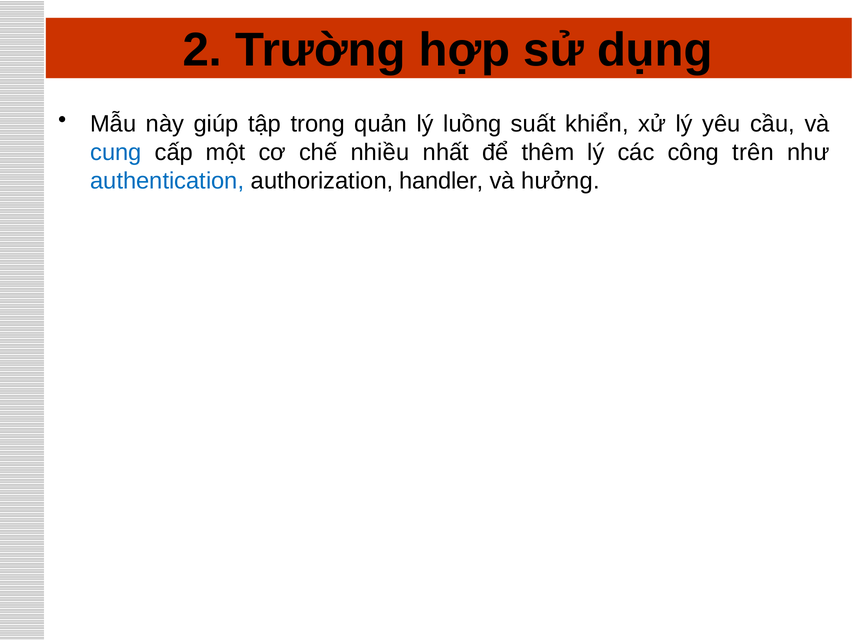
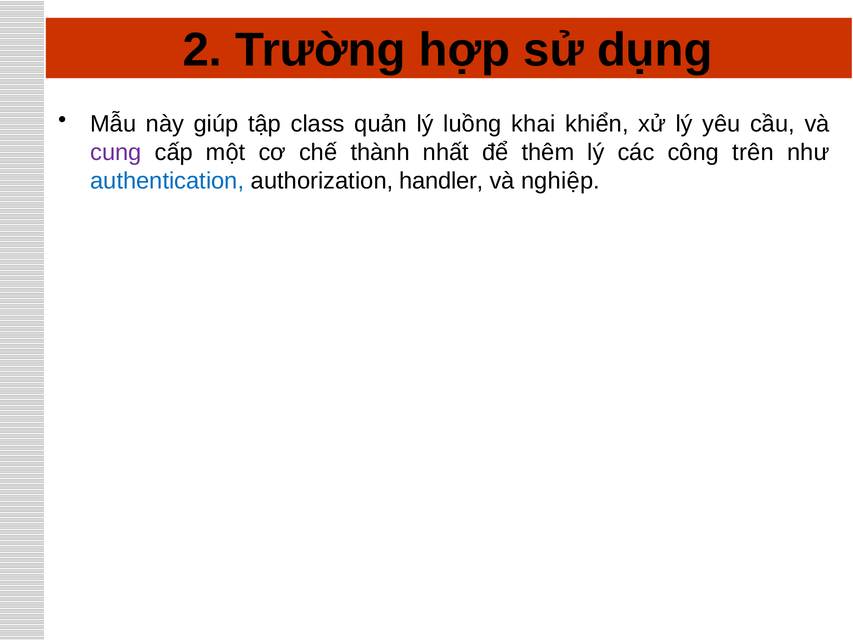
trong: trong -> class (318, 124)
suất: suất -> khai (533, 124)
cung colour: blue -> purple (116, 152)
nhiều: nhiều -> thành (380, 152)
hưởng: hưởng -> nghiệp (561, 181)
